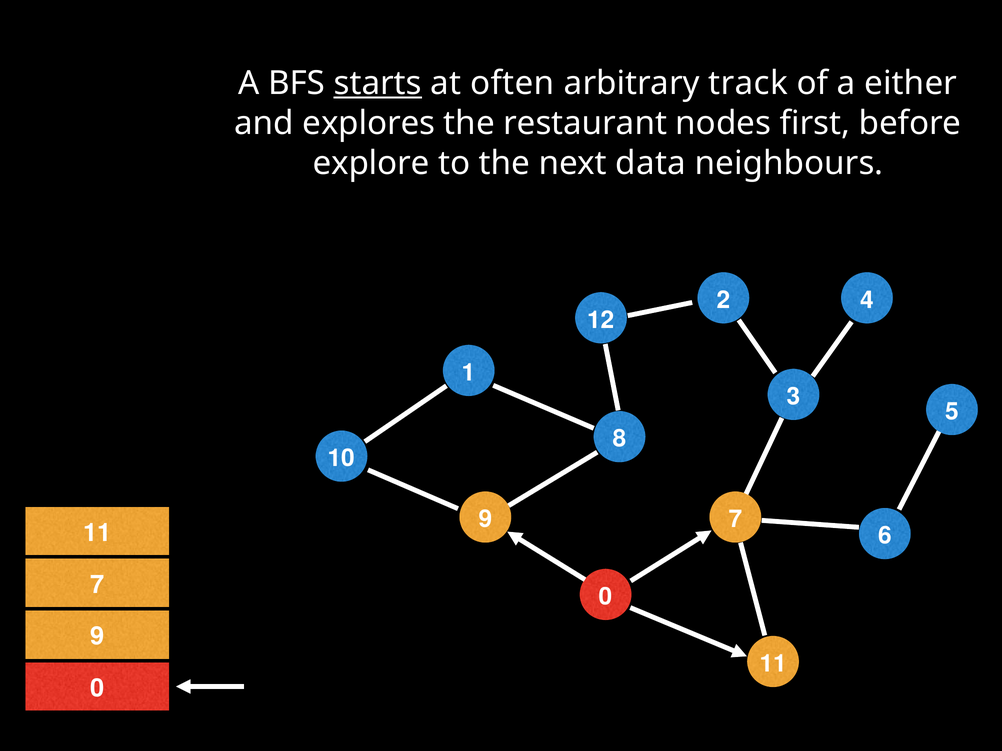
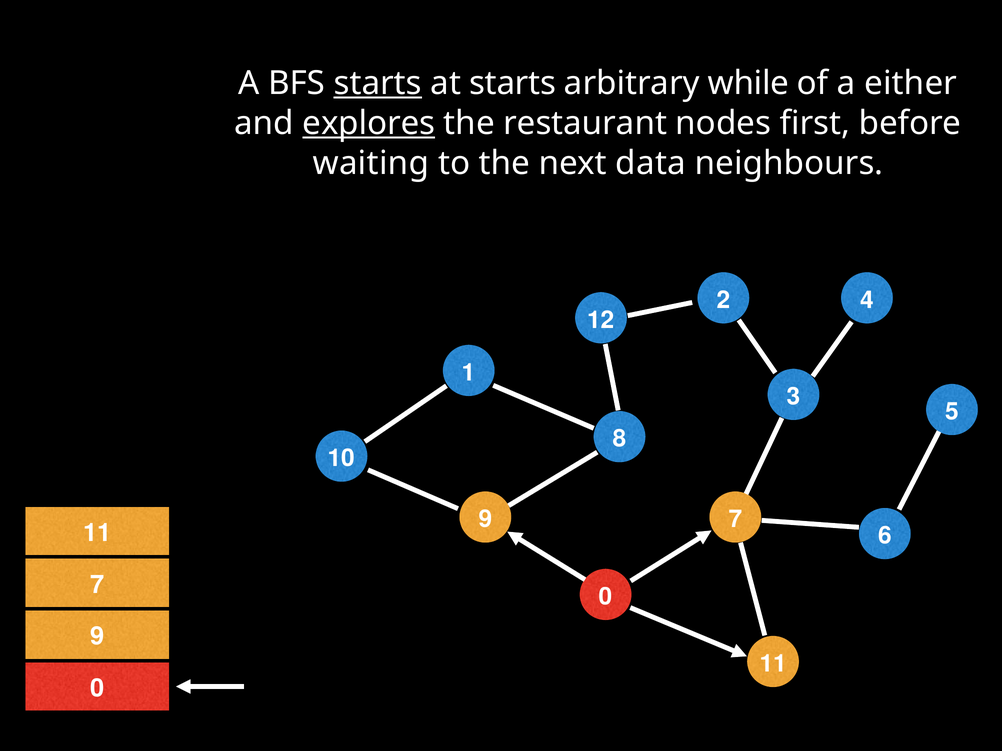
at often: often -> starts (513, 83)
track: track -> while (748, 83)
explores underline: none -> present (369, 123)
explore: explore -> waiting (371, 163)
